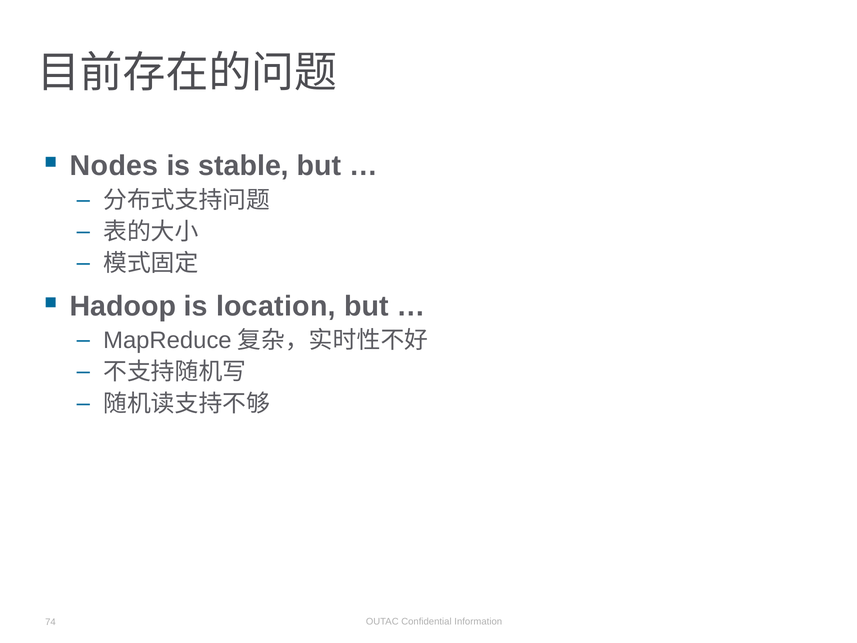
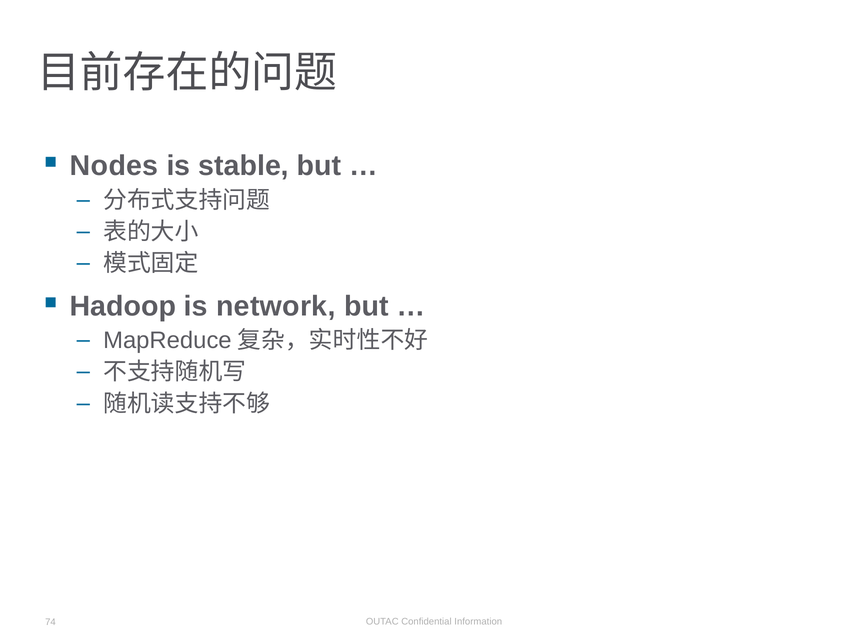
location: location -> network (276, 306)
